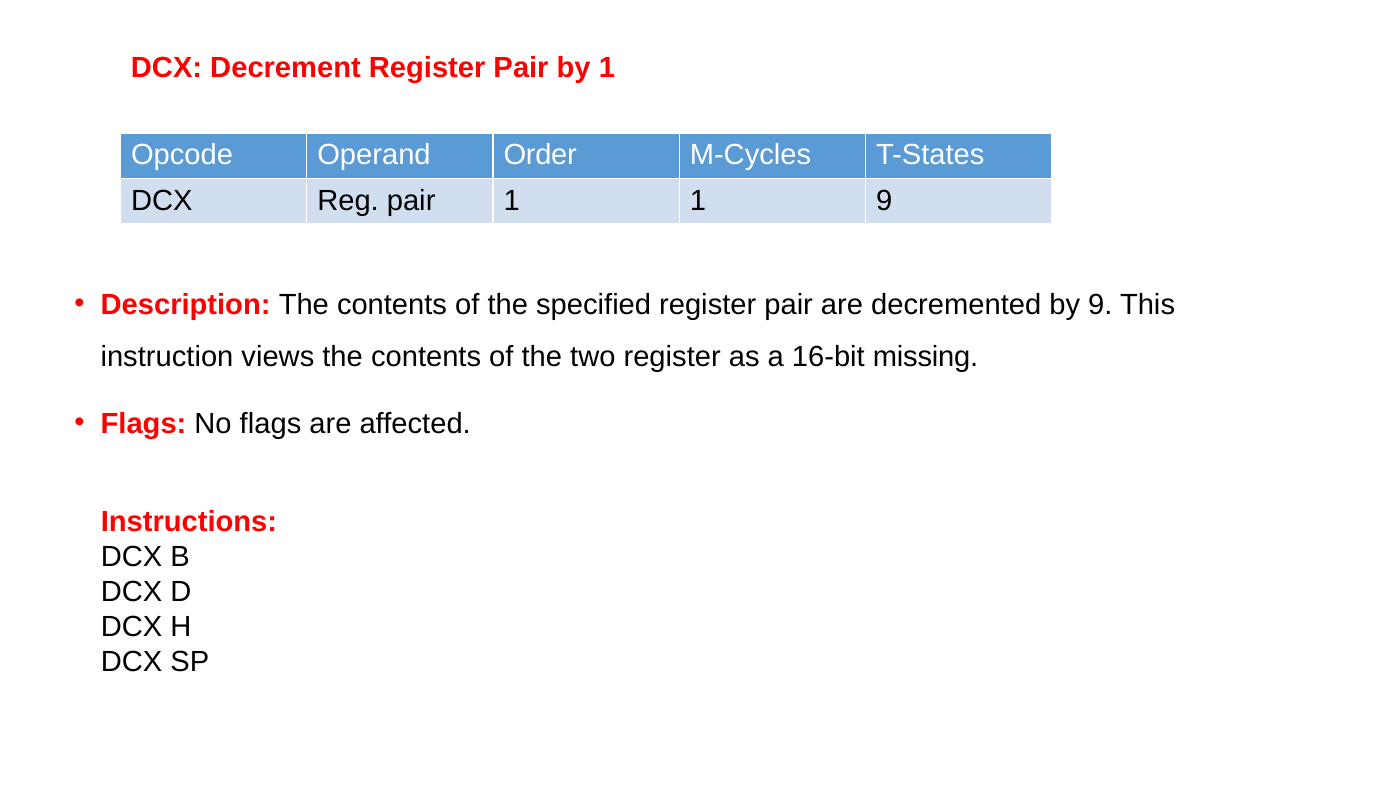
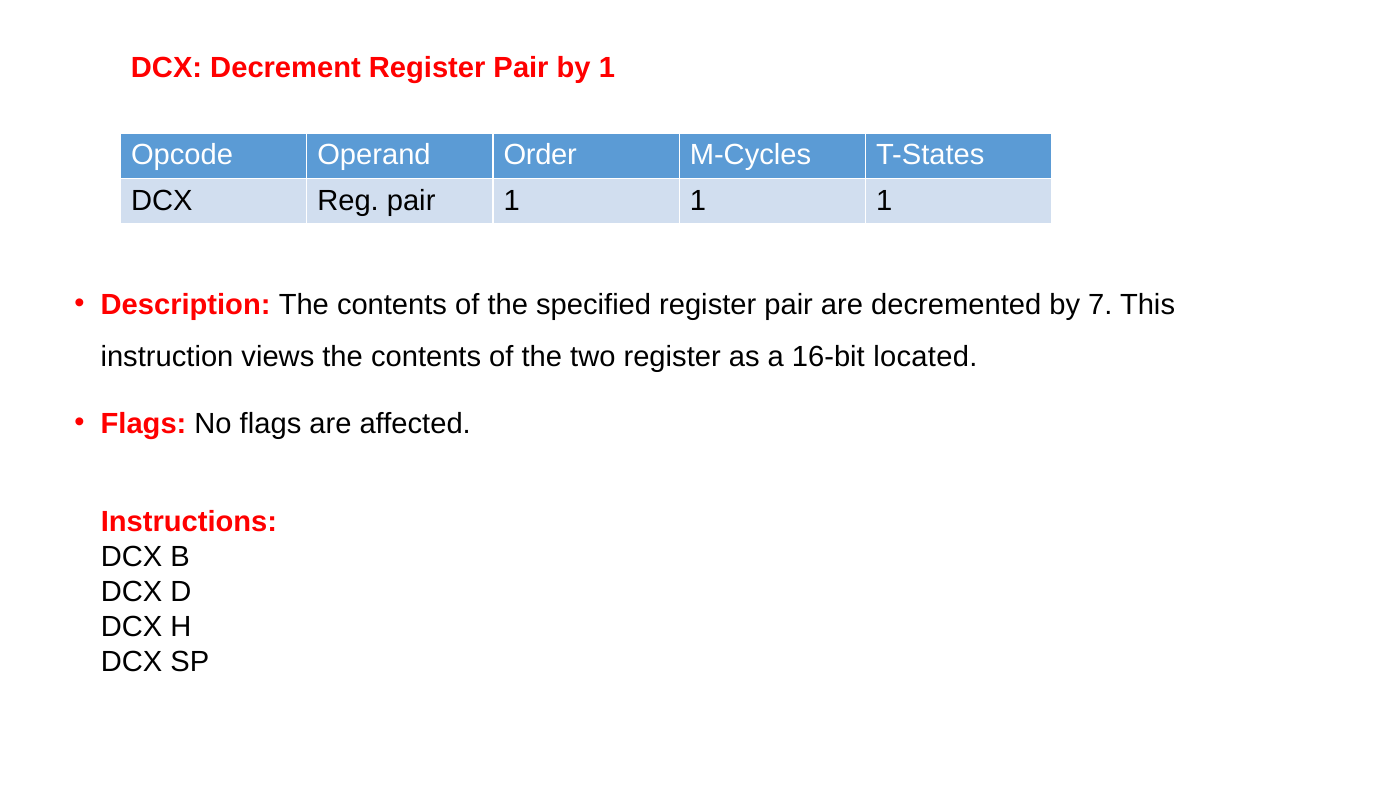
1 1 9: 9 -> 1 (884, 200)
by 9: 9 -> 7 (1100, 304)
missing: missing -> located (925, 357)
